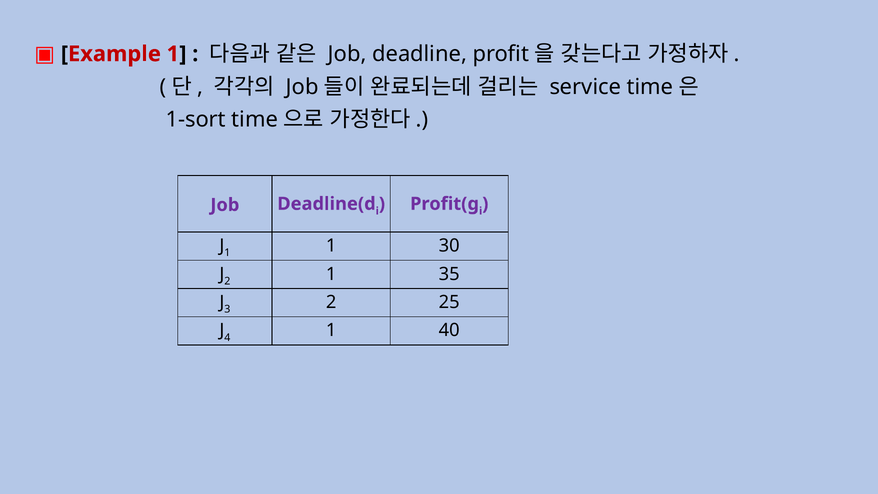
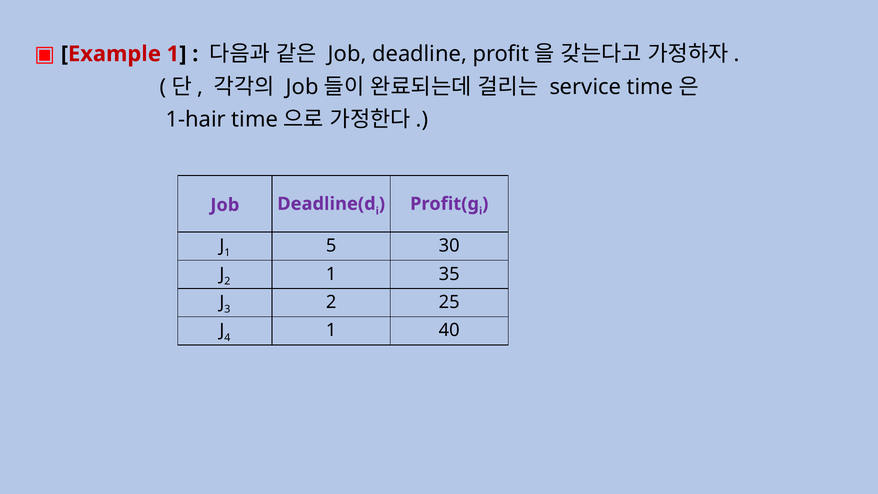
1-sort: 1-sort -> 1-hair (196, 120)
1 1: 1 -> 5 (331, 246)
